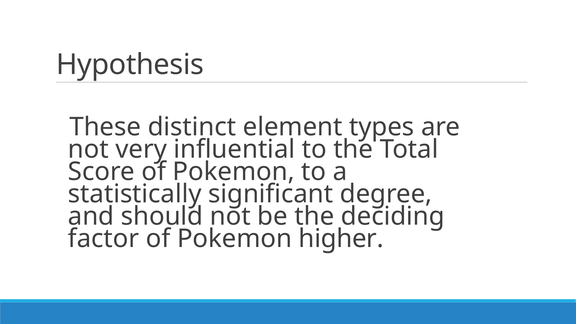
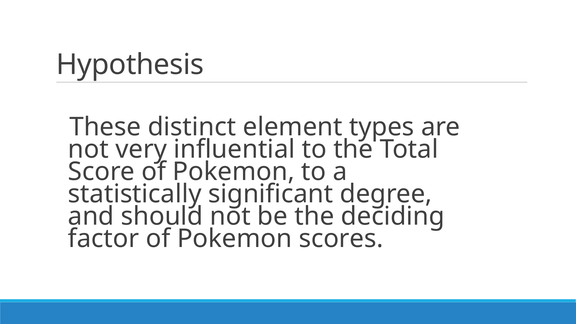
higher: higher -> scores (341, 238)
